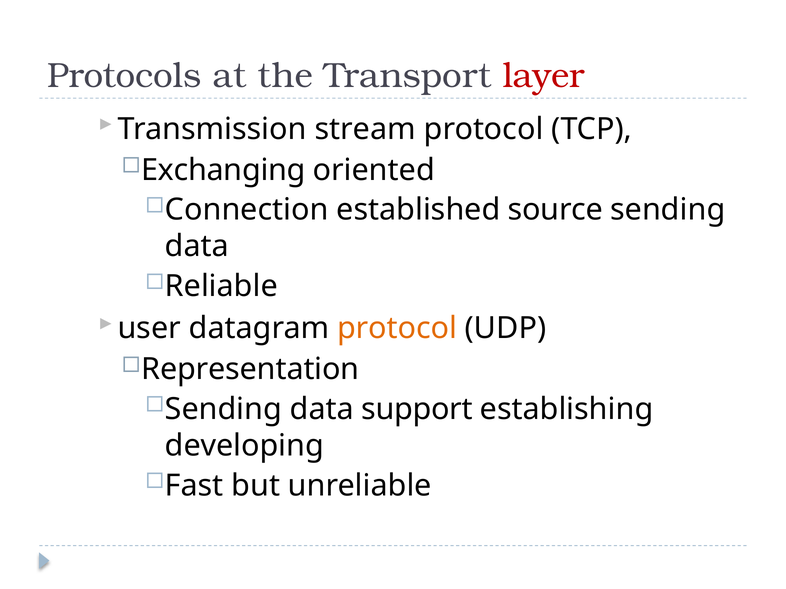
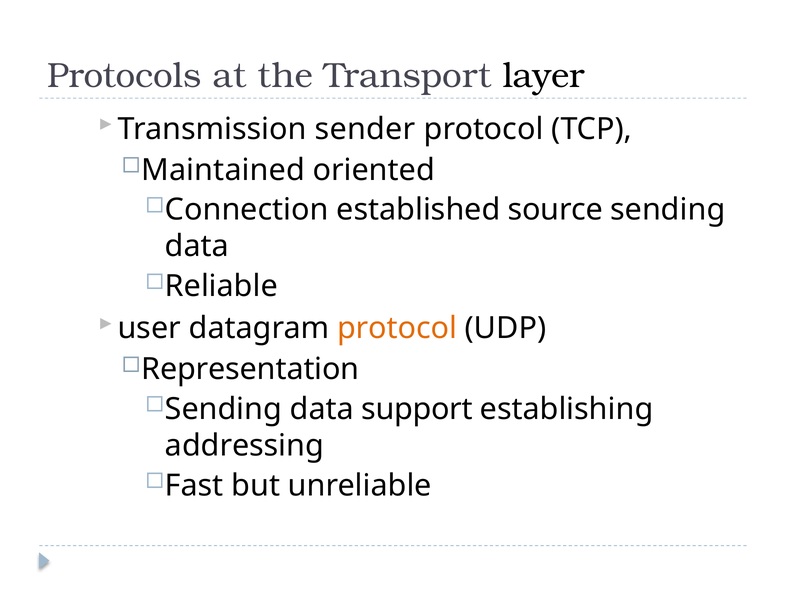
layer colour: red -> black (544, 76)
stream: stream -> sender (365, 129)
Exchanging: Exchanging -> Maintained (223, 170)
developing: developing -> addressing (244, 446)
